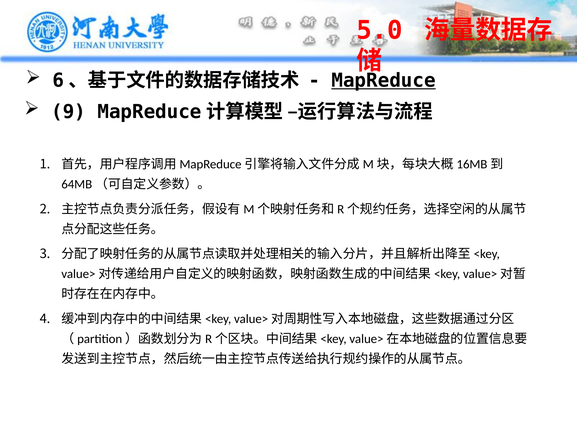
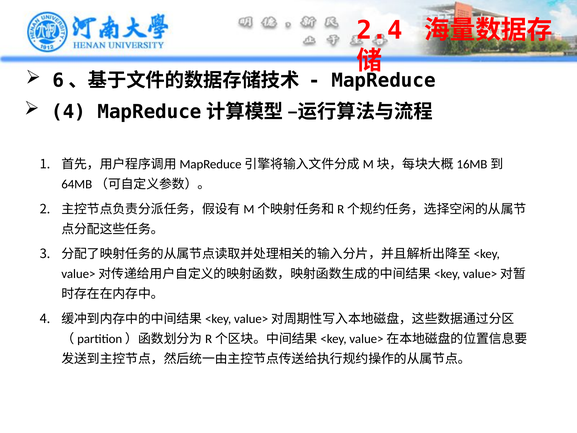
5.0: 5.0 -> 2.4 (380, 30)
MapReduce underline: present -> none (384, 80)
9: 9 -> 4 (68, 112)
